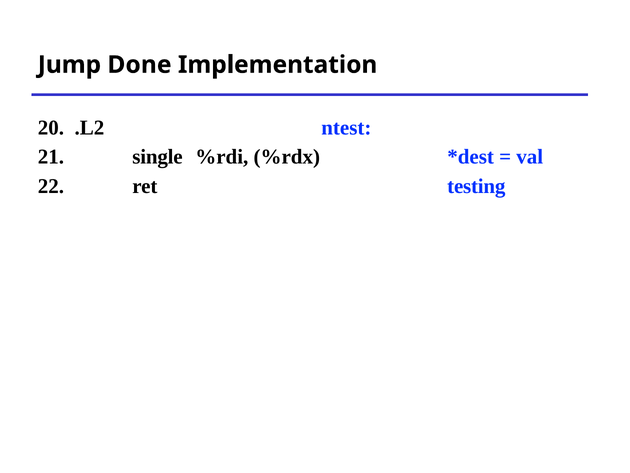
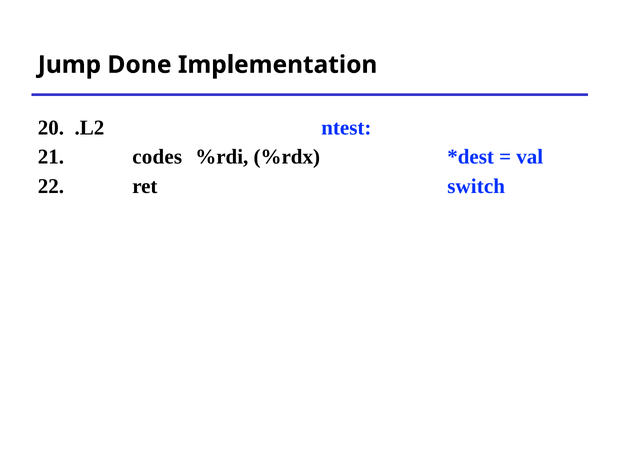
single: single -> codes (157, 157)
testing: testing -> switch (476, 186)
